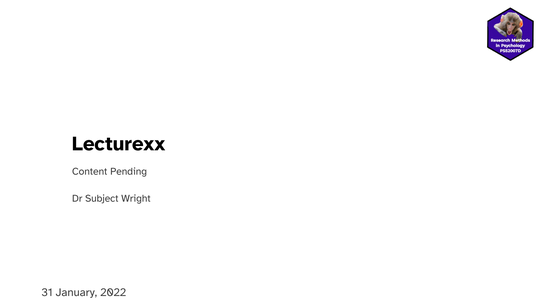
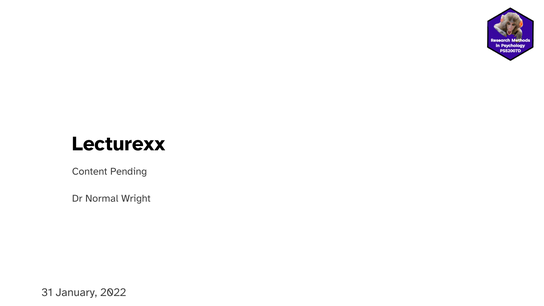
Subject: Subject -> Normal (102, 199)
